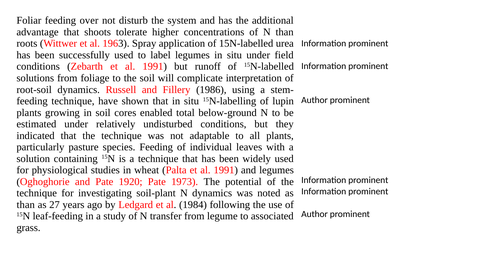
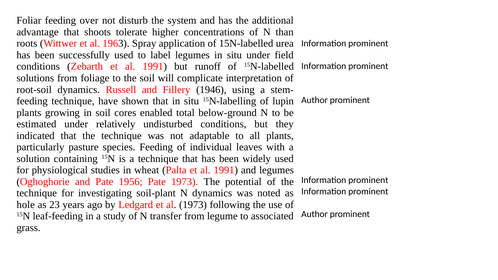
1986: 1986 -> 1946 (211, 90)
1920: 1920 -> 1956 (131, 182)
than: than -> hole (26, 205)
27: 27 -> 23 (55, 205)
al 1984: 1984 -> 1973 (193, 205)
